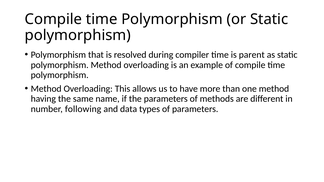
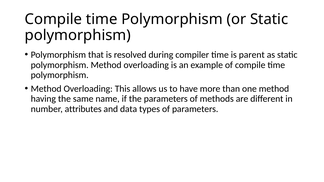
following: following -> attributes (83, 109)
